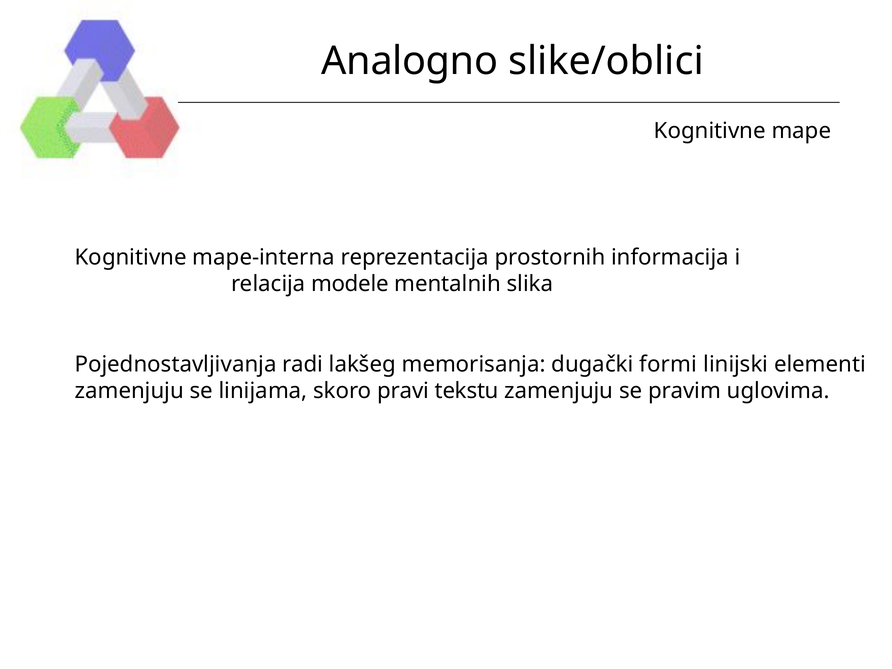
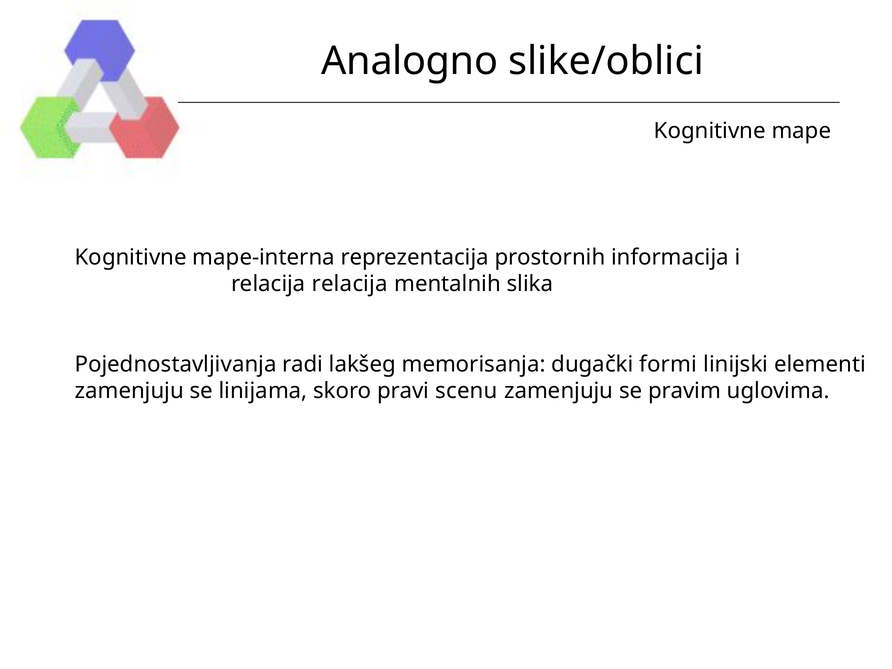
relacija modele: modele -> relacija (350, 284)
tekstu: tekstu -> scenu (467, 391)
